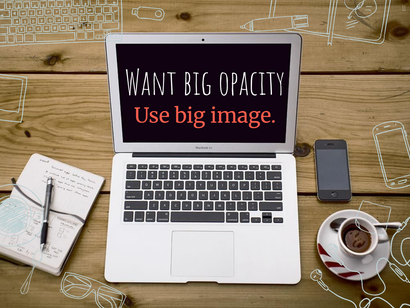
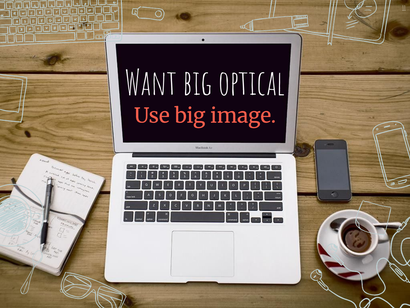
opacity: opacity -> optical (252, 84)
